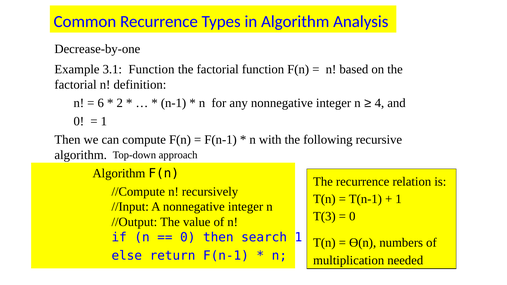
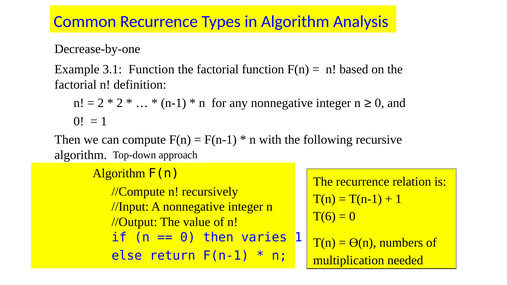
6: 6 -> 2 (101, 103)
4: 4 -> 0 (379, 103)
T(3: T(3 -> T(6 (324, 217)
search: search -> varies (264, 237)
